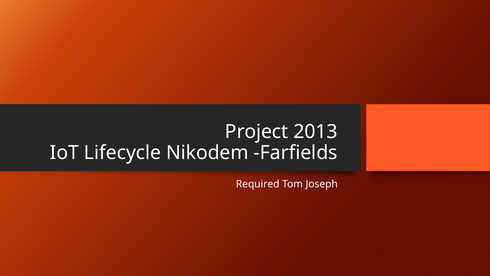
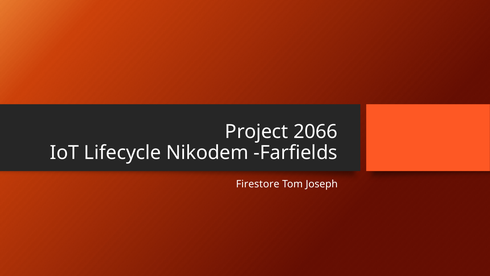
2013: 2013 -> 2066 (316, 132)
Required: Required -> Firestore (258, 184)
